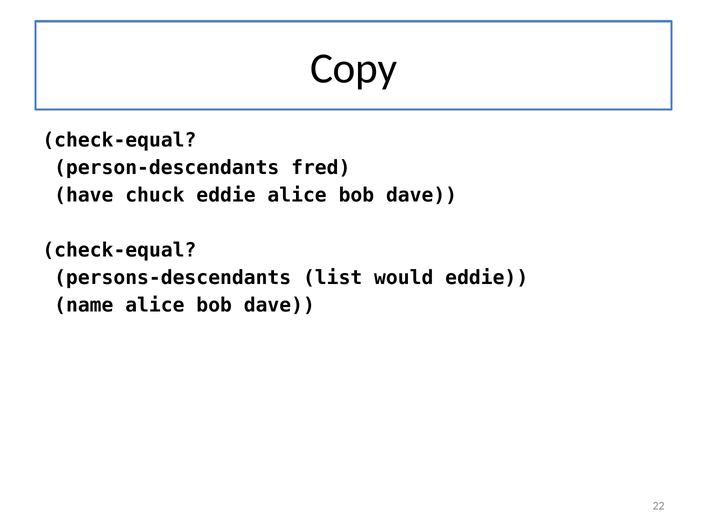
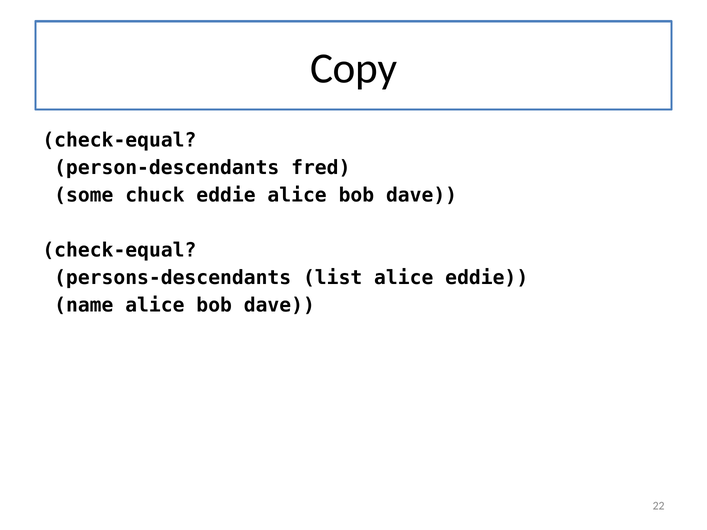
have: have -> some (84, 196)
list would: would -> alice (404, 278)
